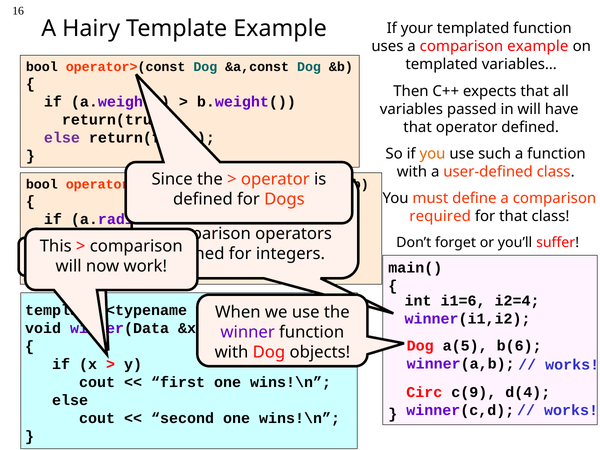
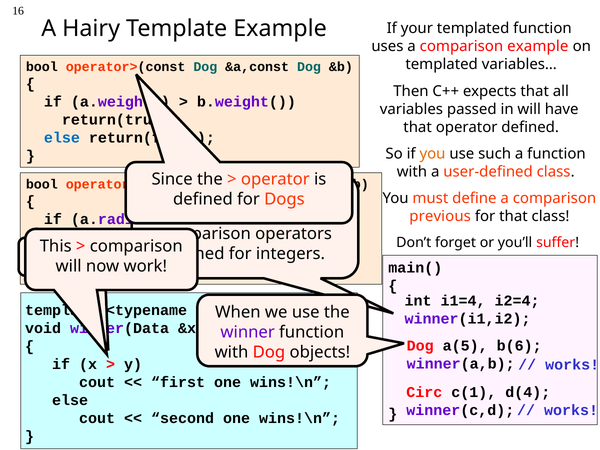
else colour: purple -> blue (62, 138)
required: required -> previous (440, 216)
i1=6: i1=6 -> i1=4 (463, 301)
c(9: c(9 -> c(1 (474, 392)
